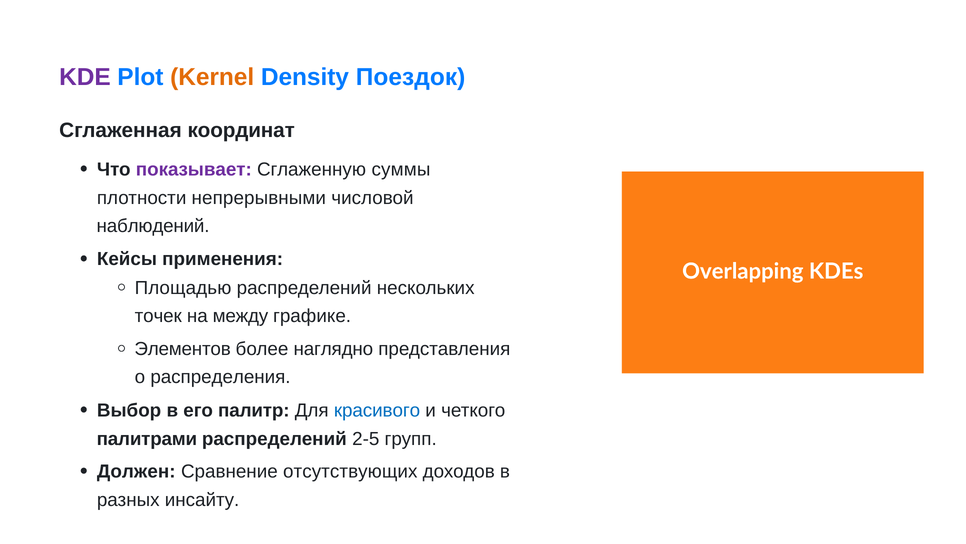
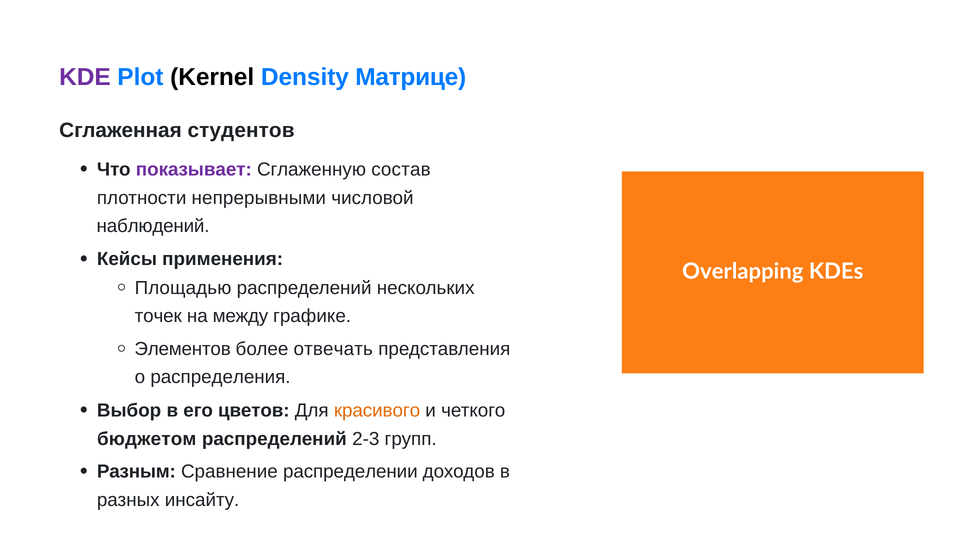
Kernel colour: orange -> black (212, 77)
Поездок: Поездок -> Матрице (411, 77)
координат: координат -> студентов (241, 130)
суммы: суммы -> состав (401, 169)
наглядно: наглядно -> отвечать (333, 349)
палитр: палитр -> цветов (254, 410)
красивого colour: blue -> orange (377, 410)
палитрами: палитрами -> бюджетом (147, 438)
2-5: 2-5 -> 2-3 (366, 438)
Должен: Должен -> Разным (136, 471)
отсутствующих: отсутствующих -> распределении (350, 471)
